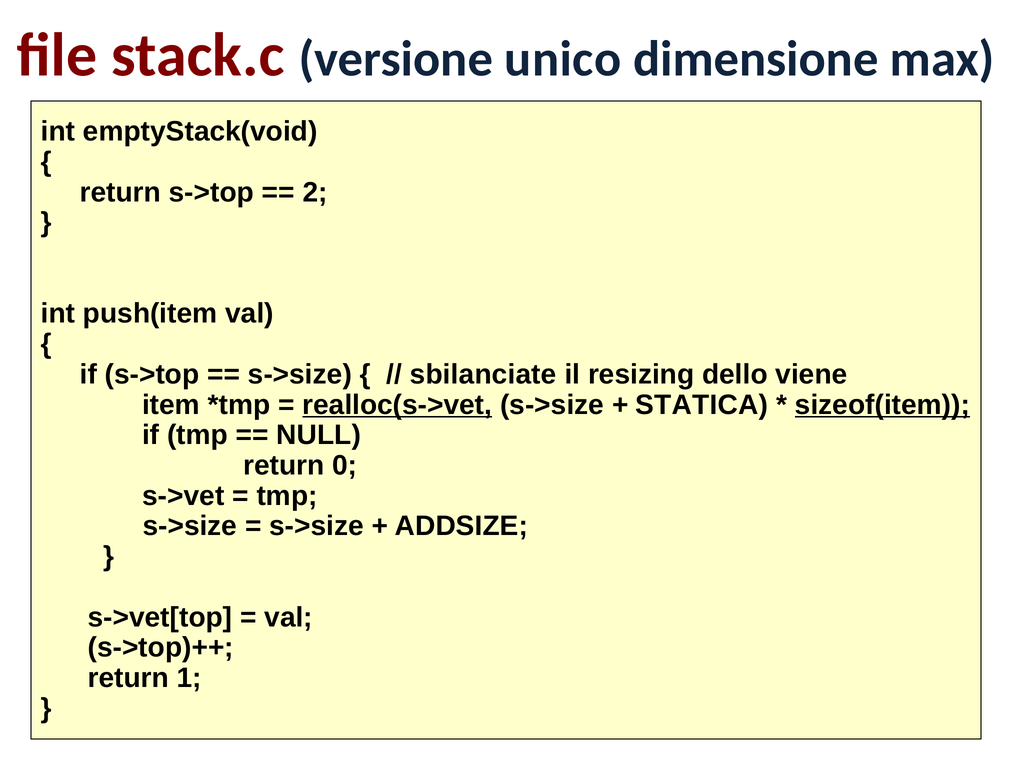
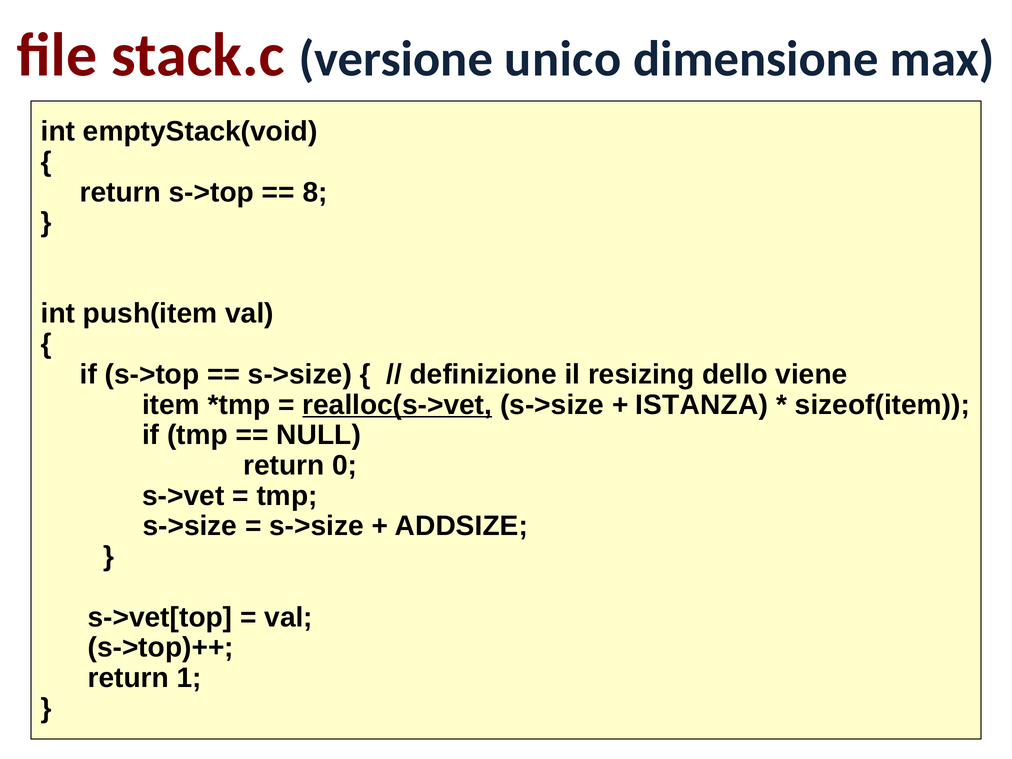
2: 2 -> 8 (315, 192)
sbilanciate: sbilanciate -> definizione (483, 374)
STATICA: STATICA -> ISTANZA (702, 405)
sizeof(item underline: present -> none (882, 405)
